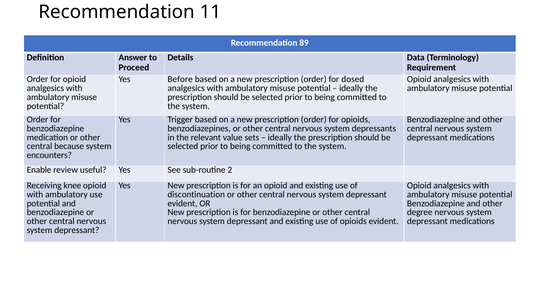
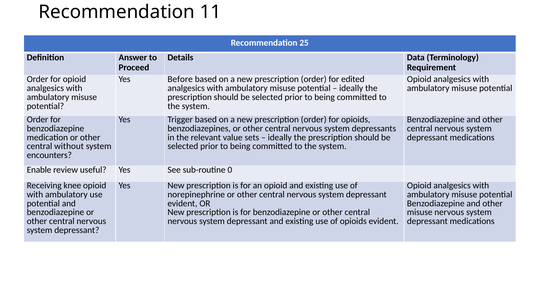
89: 89 -> 25 (304, 43)
dosed: dosed -> edited (353, 79)
because: because -> without (69, 146)
2: 2 -> 0 (230, 170)
discontinuation: discontinuation -> norepinephrine (196, 195)
degree: degree -> misuse (420, 212)
